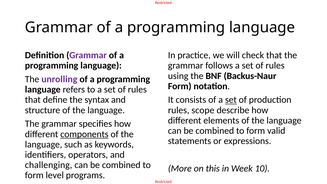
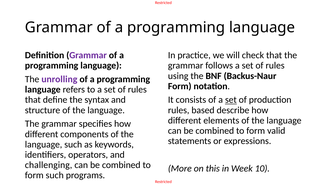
scope: scope -> based (203, 110)
components underline: present -> none (84, 134)
form level: level -> such (55, 175)
